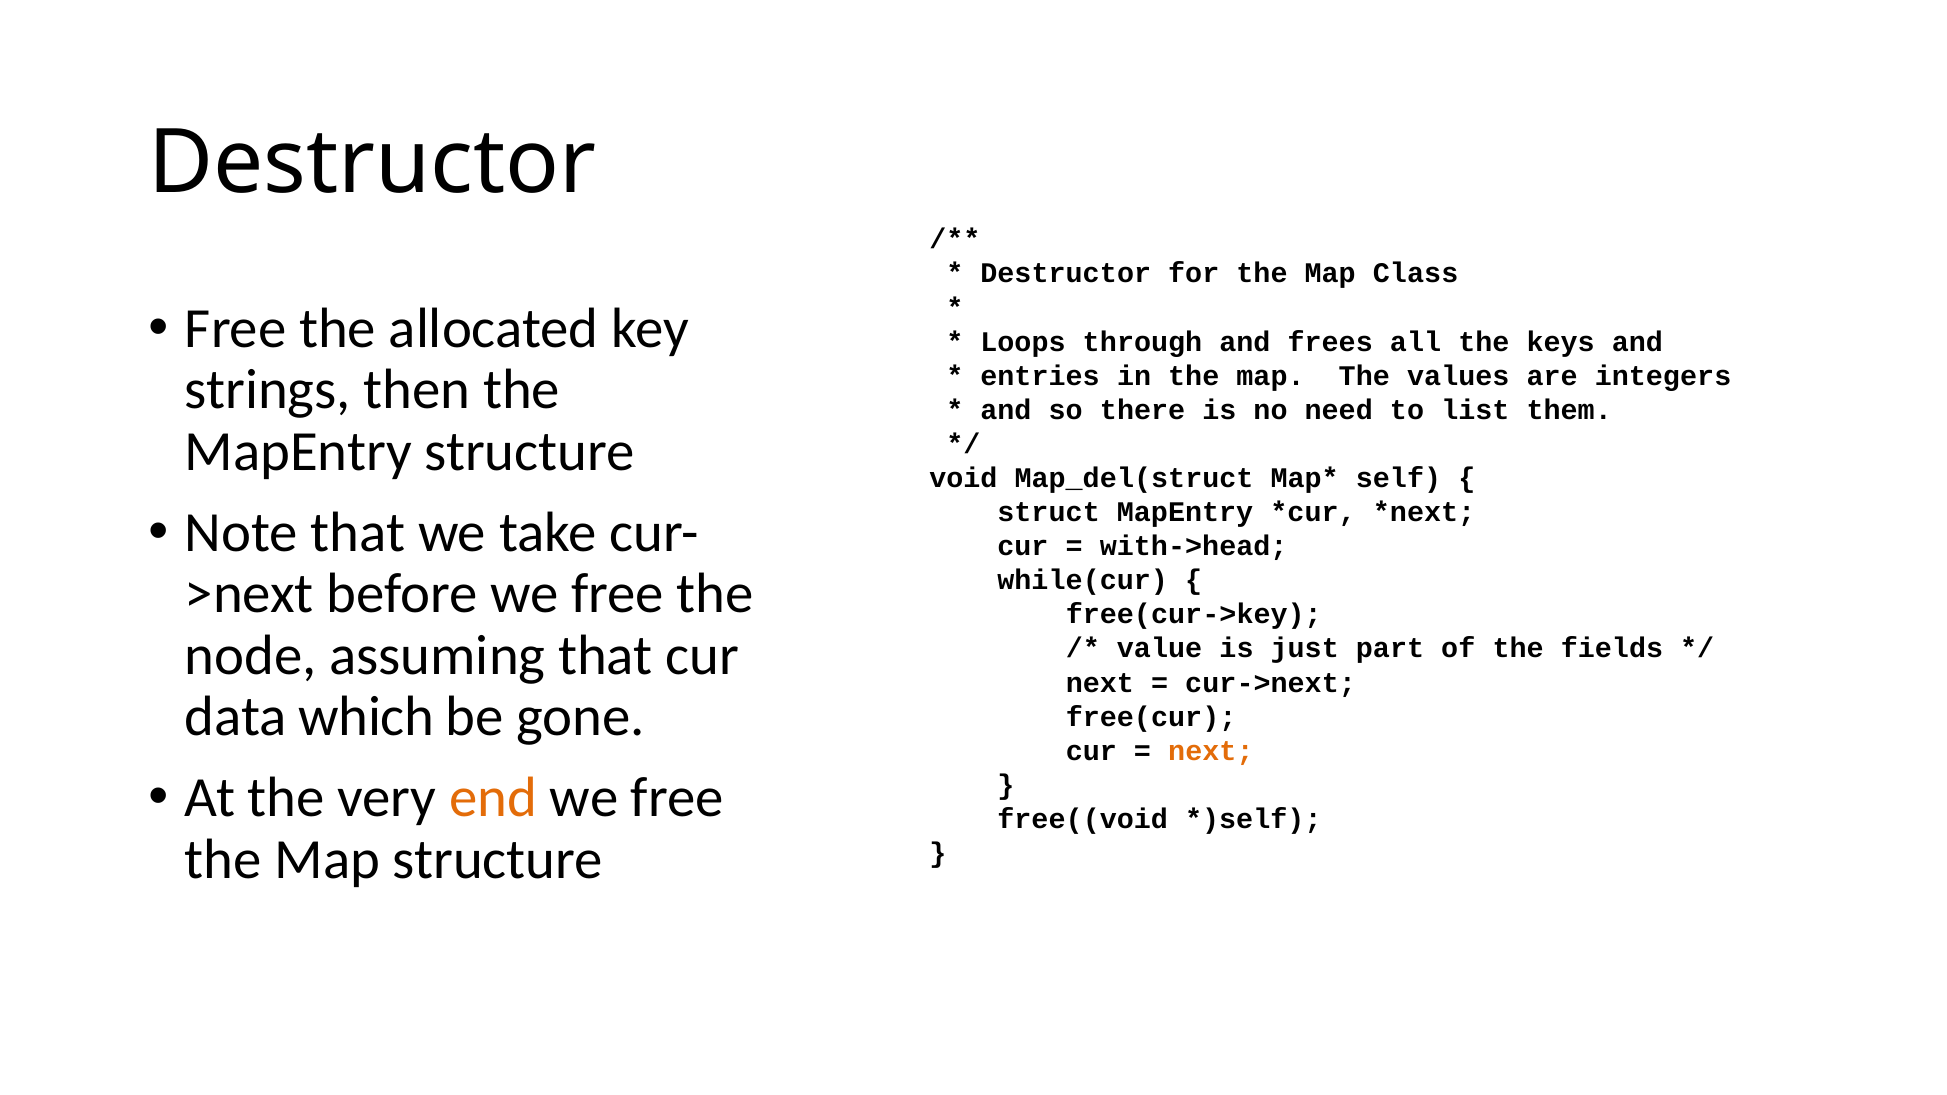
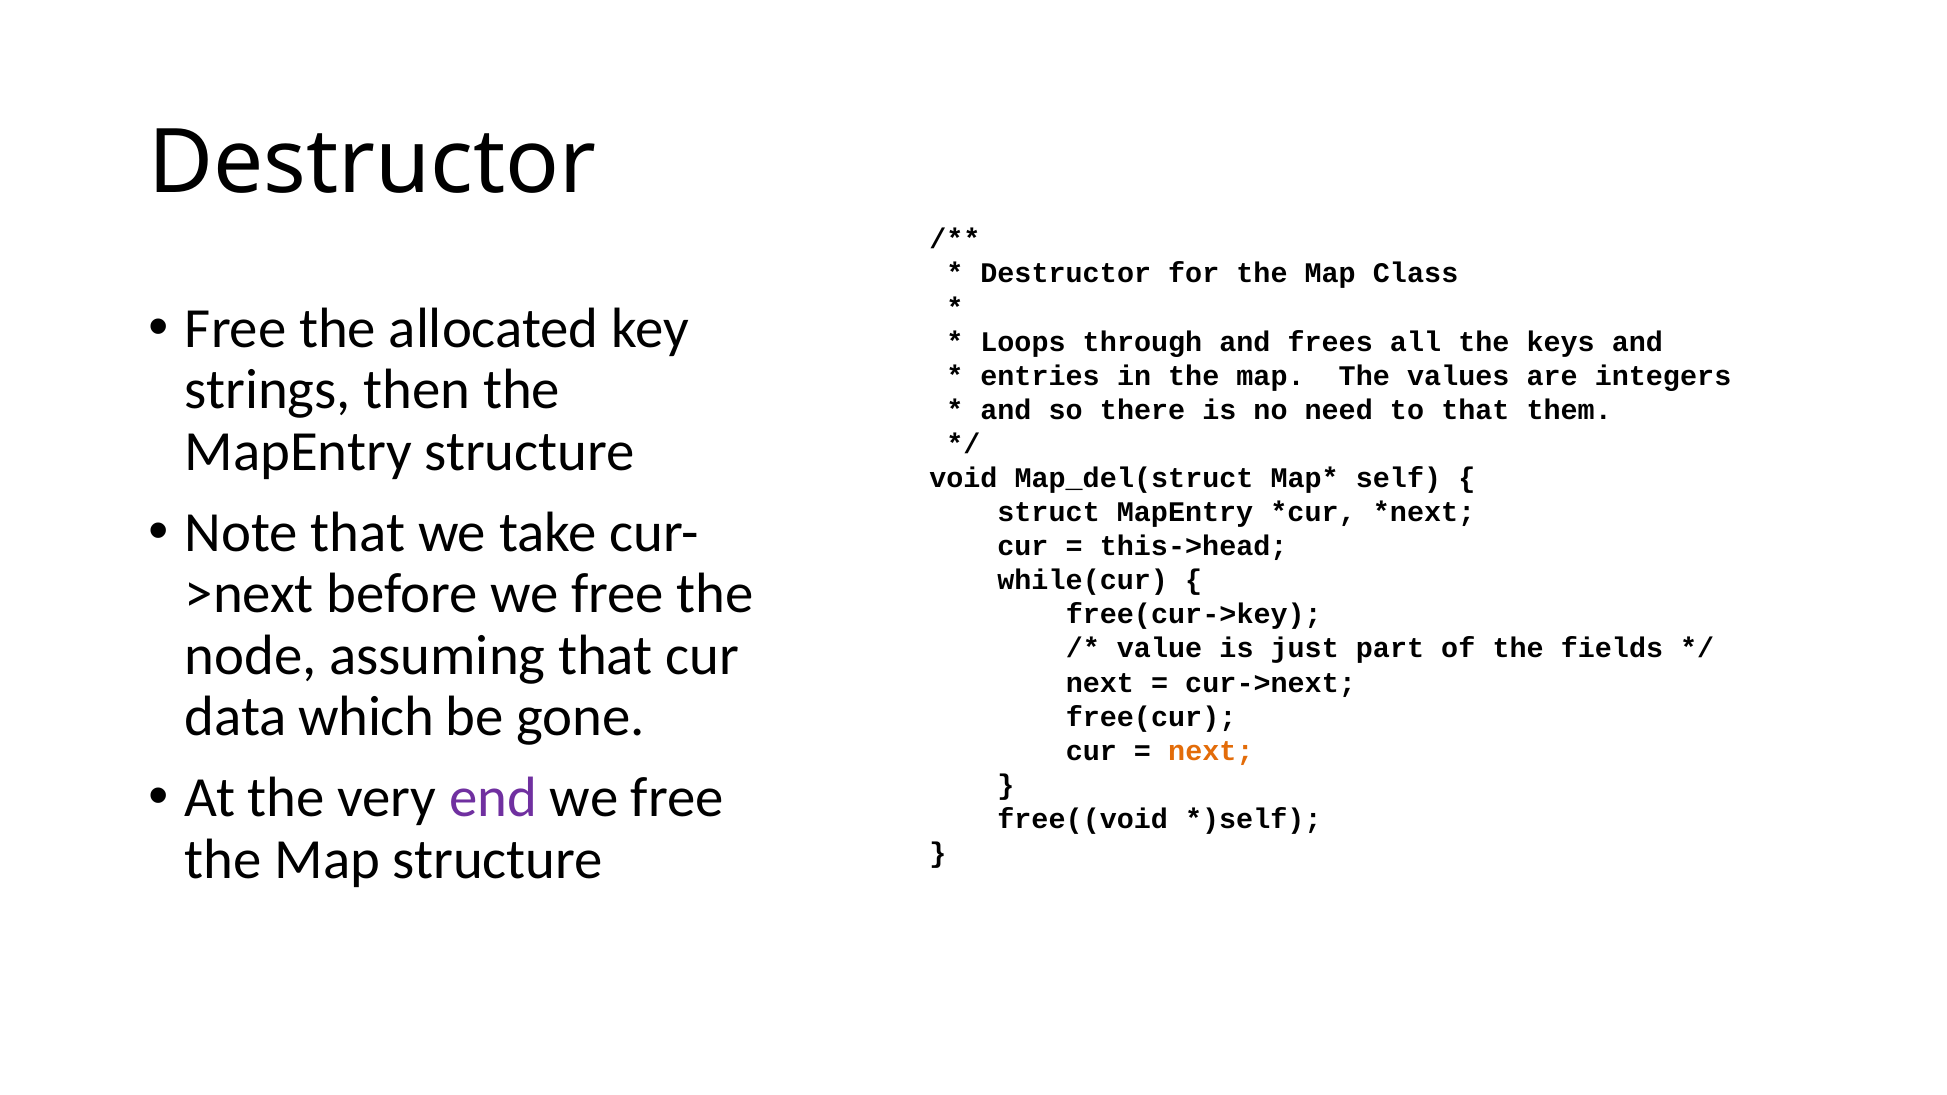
to list: list -> that (1475, 410)
with->head: with->head -> this->head (1194, 546)
end colour: orange -> purple (493, 798)
